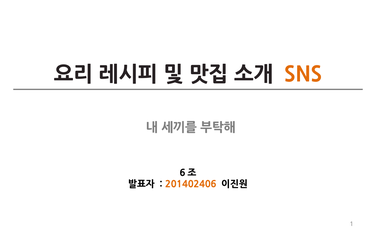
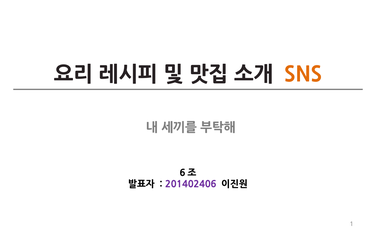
201402406 colour: orange -> purple (191, 184)
